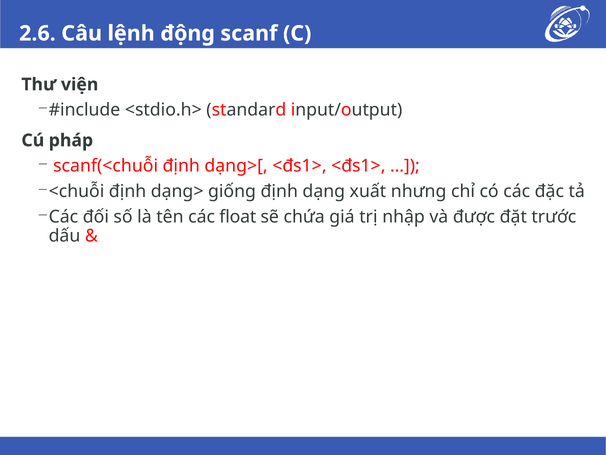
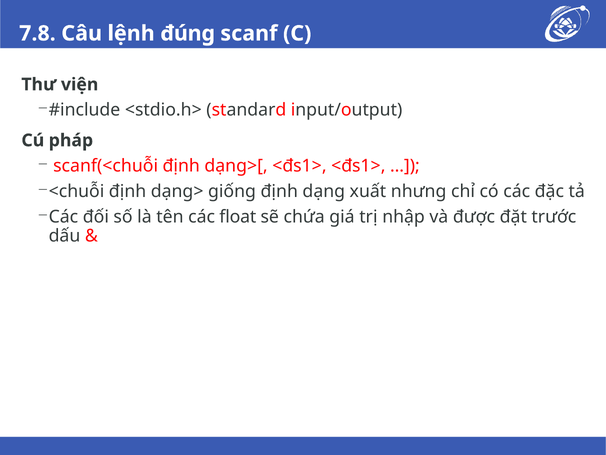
2.6: 2.6 -> 7.8 (37, 33)
động: động -> đúng (188, 33)
